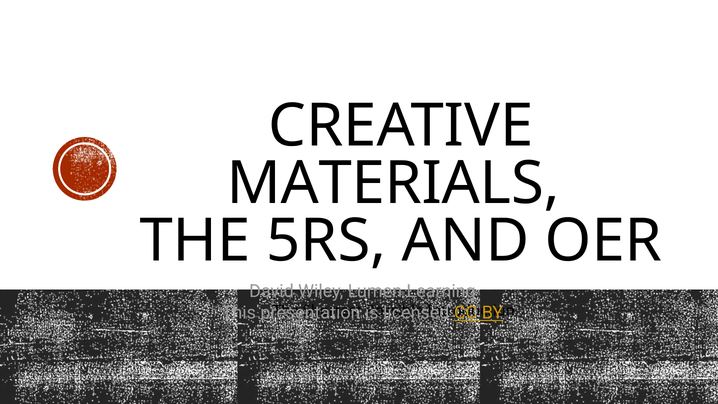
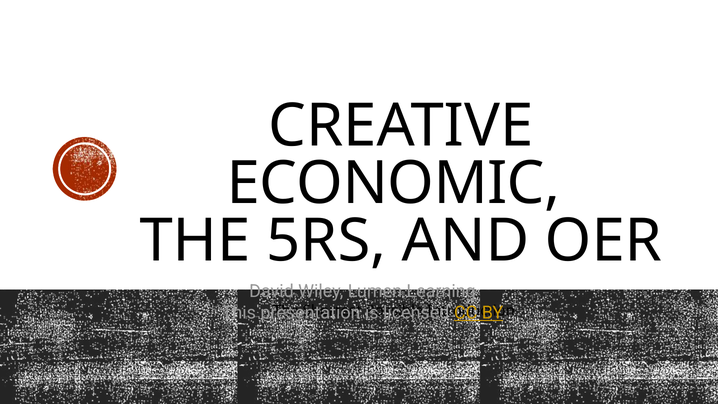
MATERIALS: MATERIALS -> ECONOMIC (393, 184)
